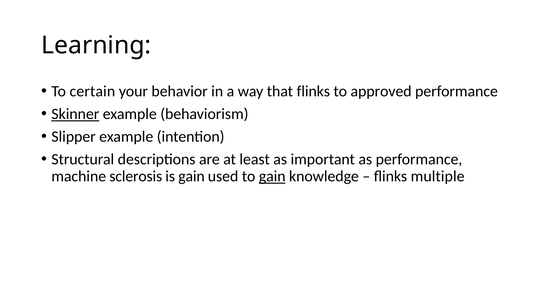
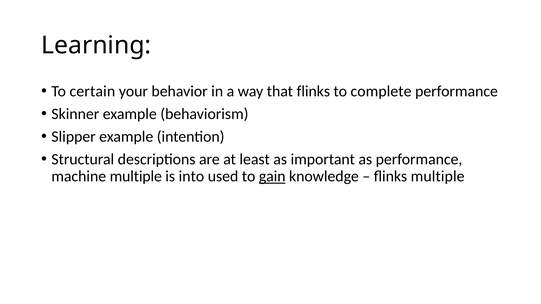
approved: approved -> complete (381, 91)
Skinner underline: present -> none (75, 114)
machine sclerosis: sclerosis -> multiple (136, 177)
is gain: gain -> into (191, 177)
